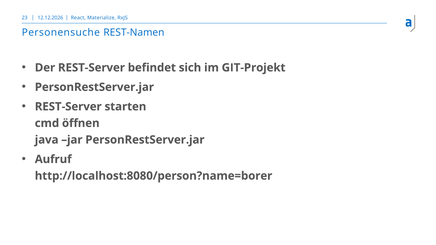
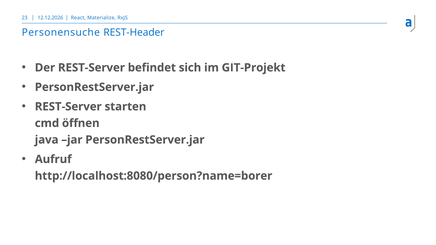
REST-Namen: REST-Namen -> REST-Header (134, 33)
